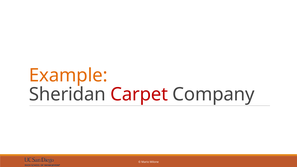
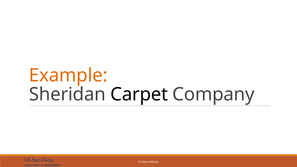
Carpet colour: red -> black (139, 94)
